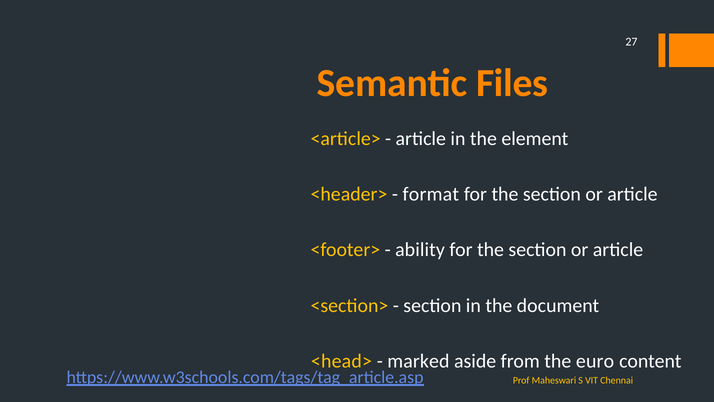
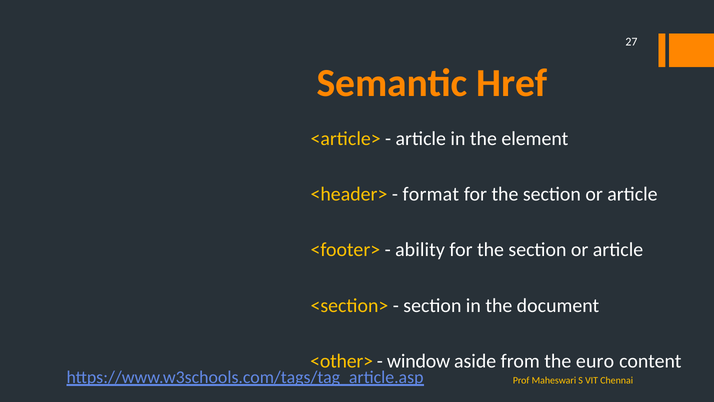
Files: Files -> Href (512, 83)
<head>: <head> -> <other> (342, 361)
marked: marked -> window (419, 361)
